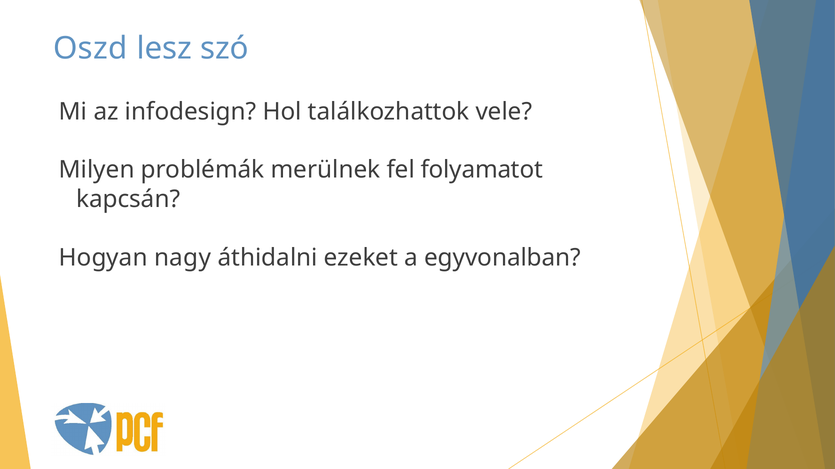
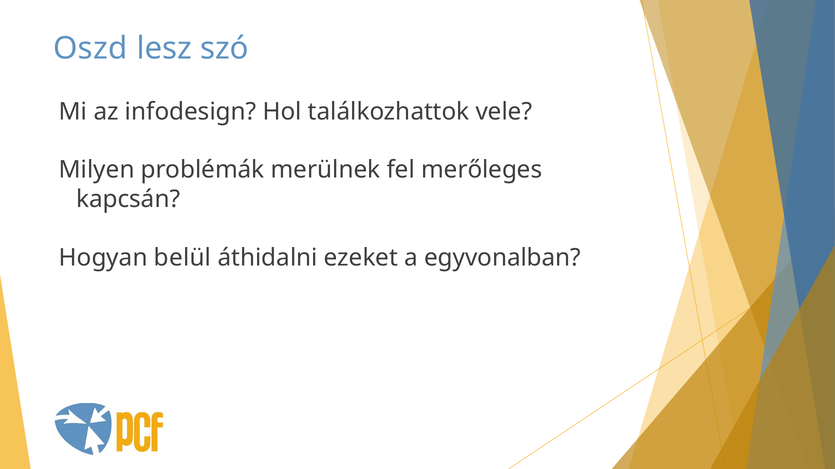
folyamatot: folyamatot -> merőleges (482, 170)
nagy: nagy -> belül (183, 258)
